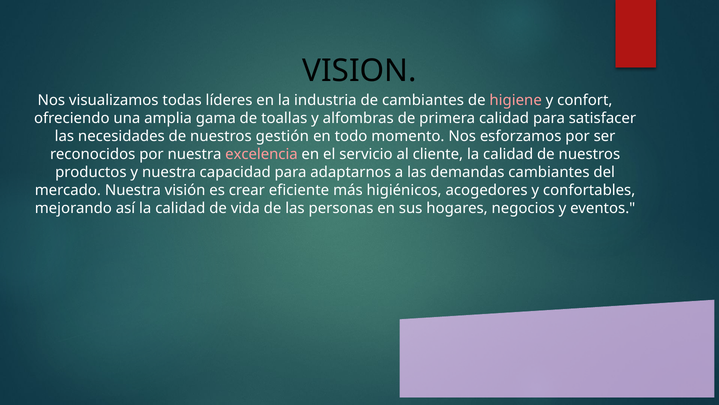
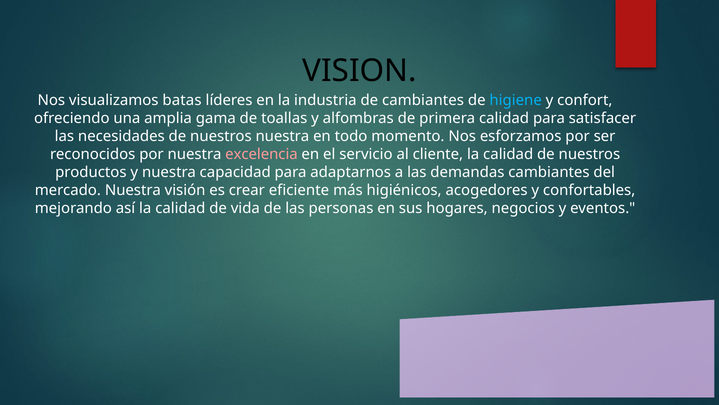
todas: todas -> batas (182, 100)
higiene colour: pink -> light blue (516, 100)
nuestros gestión: gestión -> nuestra (282, 136)
